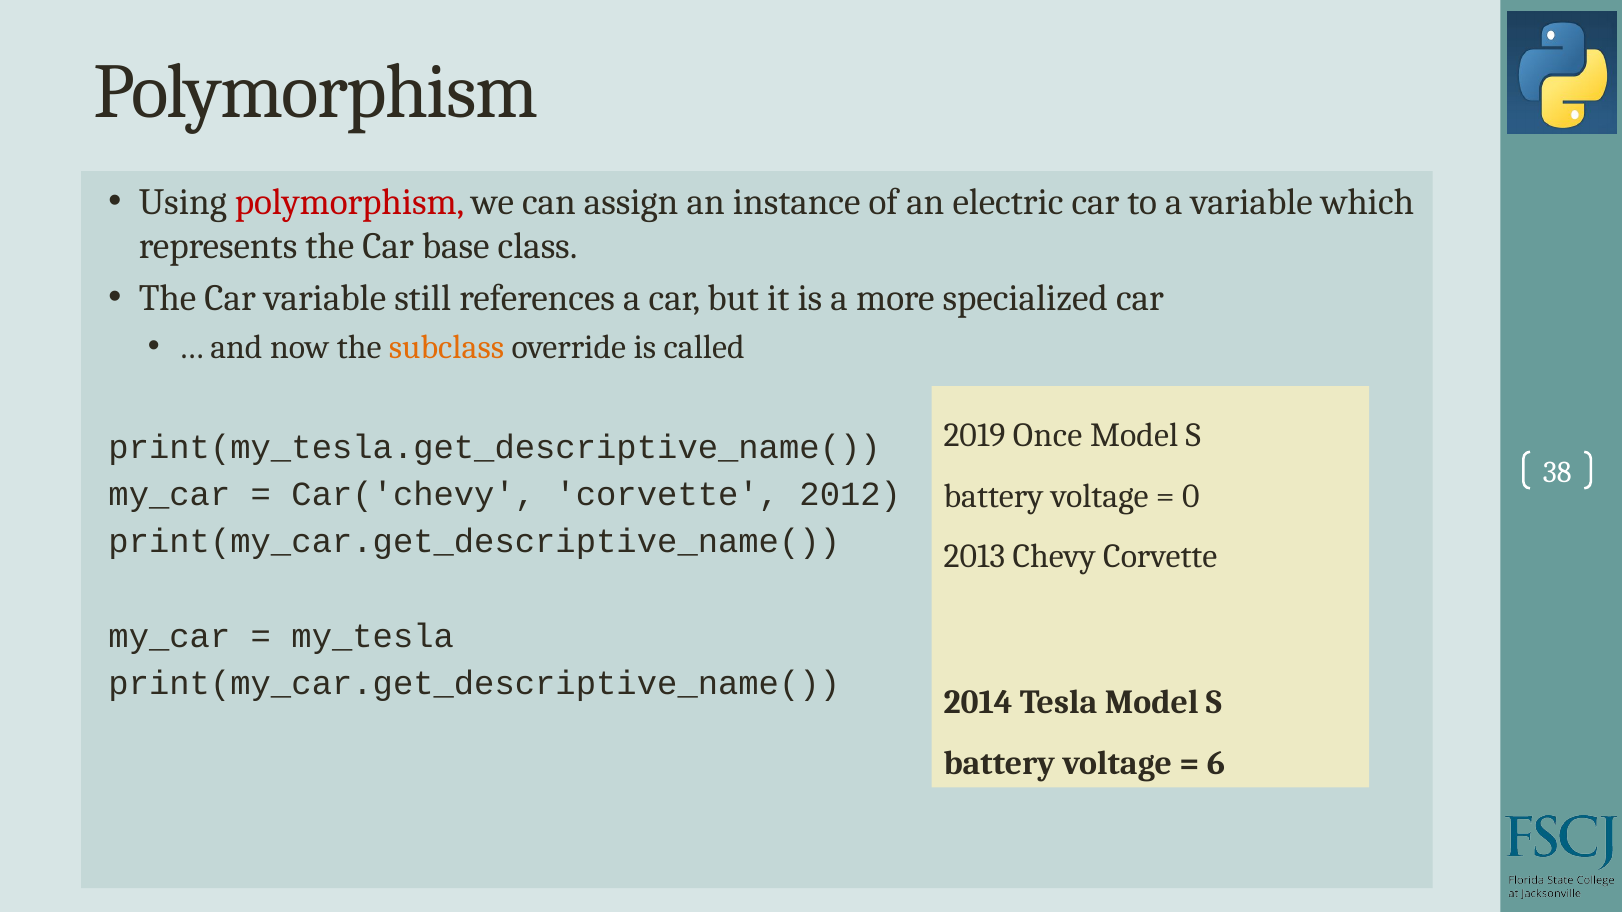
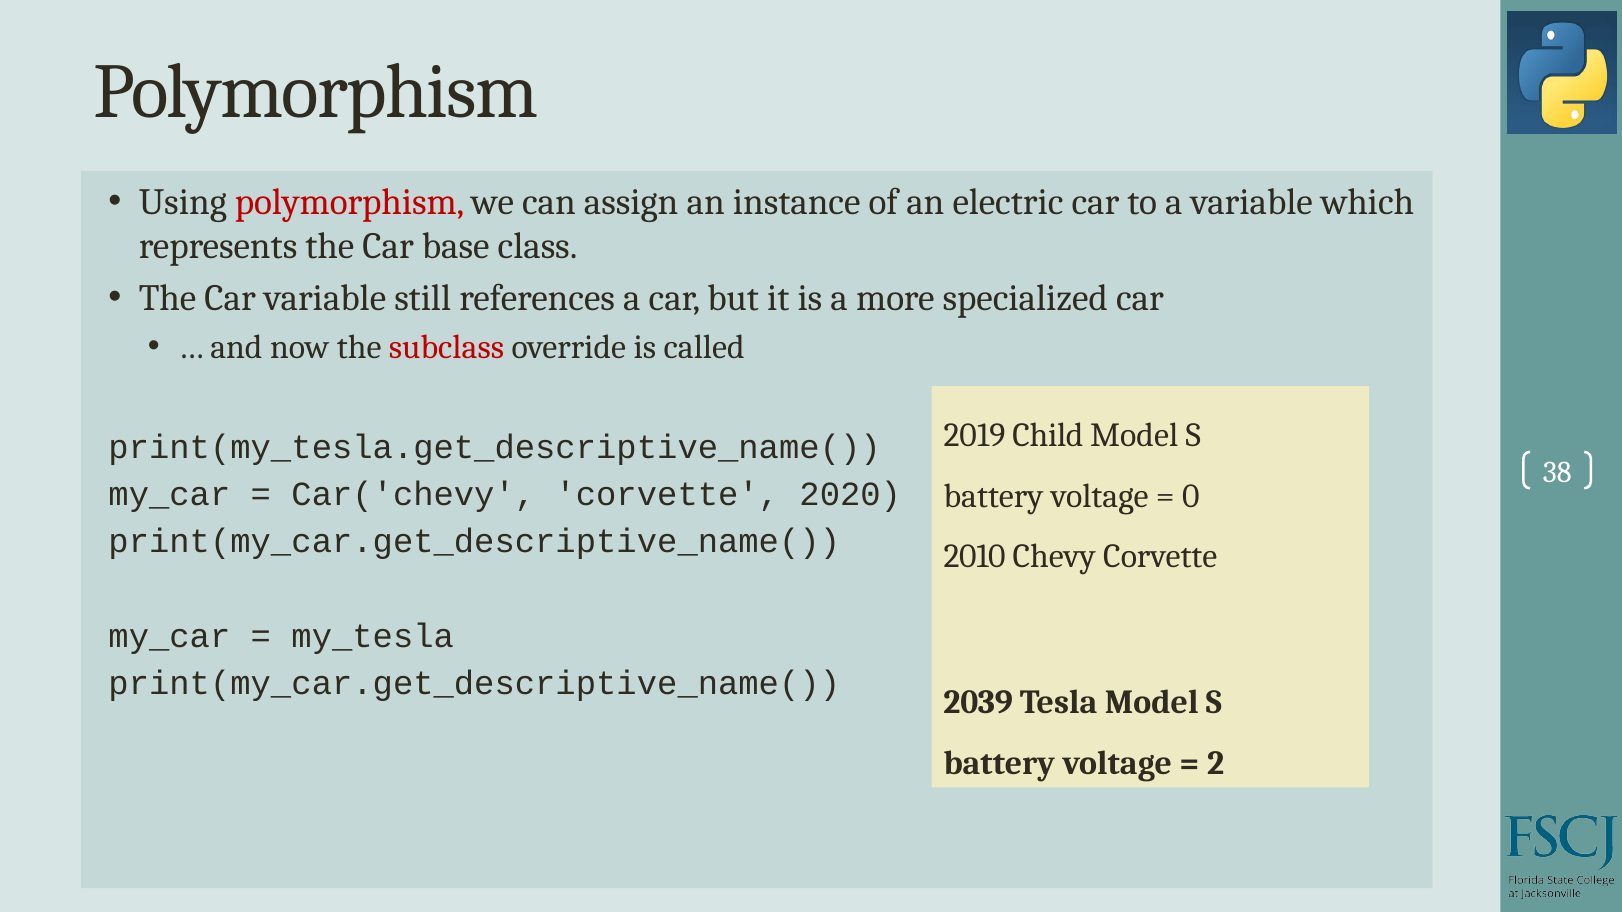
subclass colour: orange -> red (446, 348)
Once: Once -> Child (1048, 435)
2012: 2012 -> 2020 (850, 494)
2013: 2013 -> 2010 (975, 557)
2014: 2014 -> 2039 (978, 703)
6: 6 -> 2 (1216, 764)
